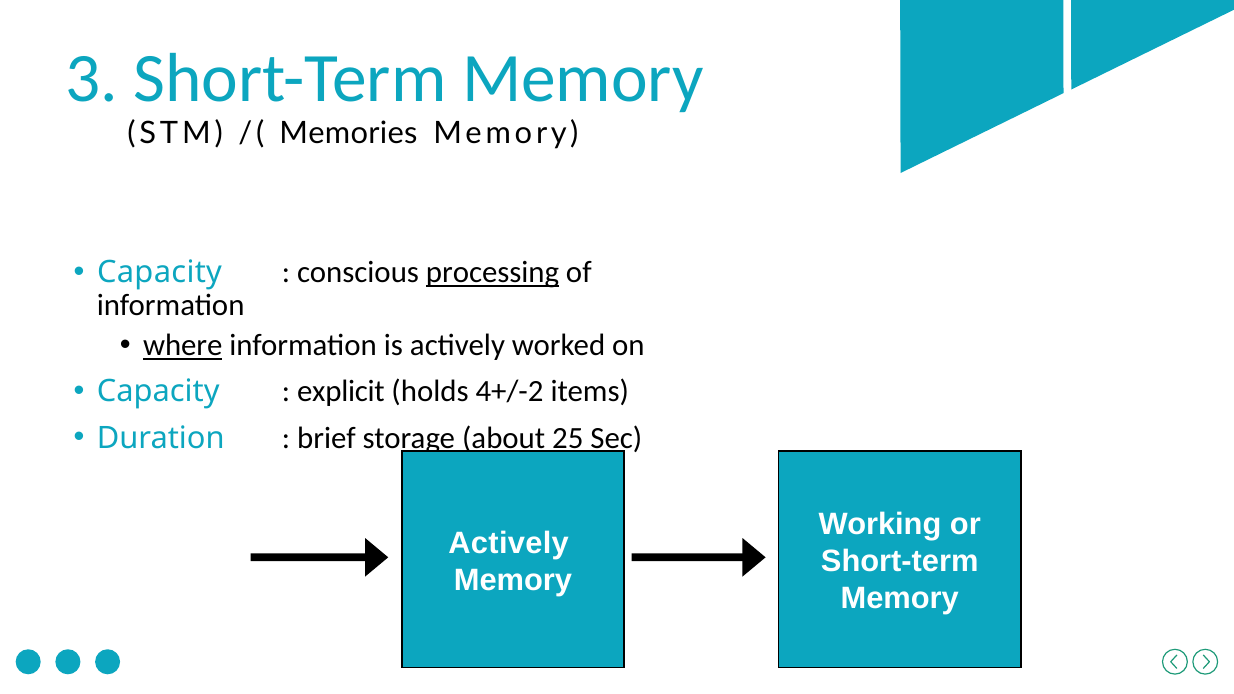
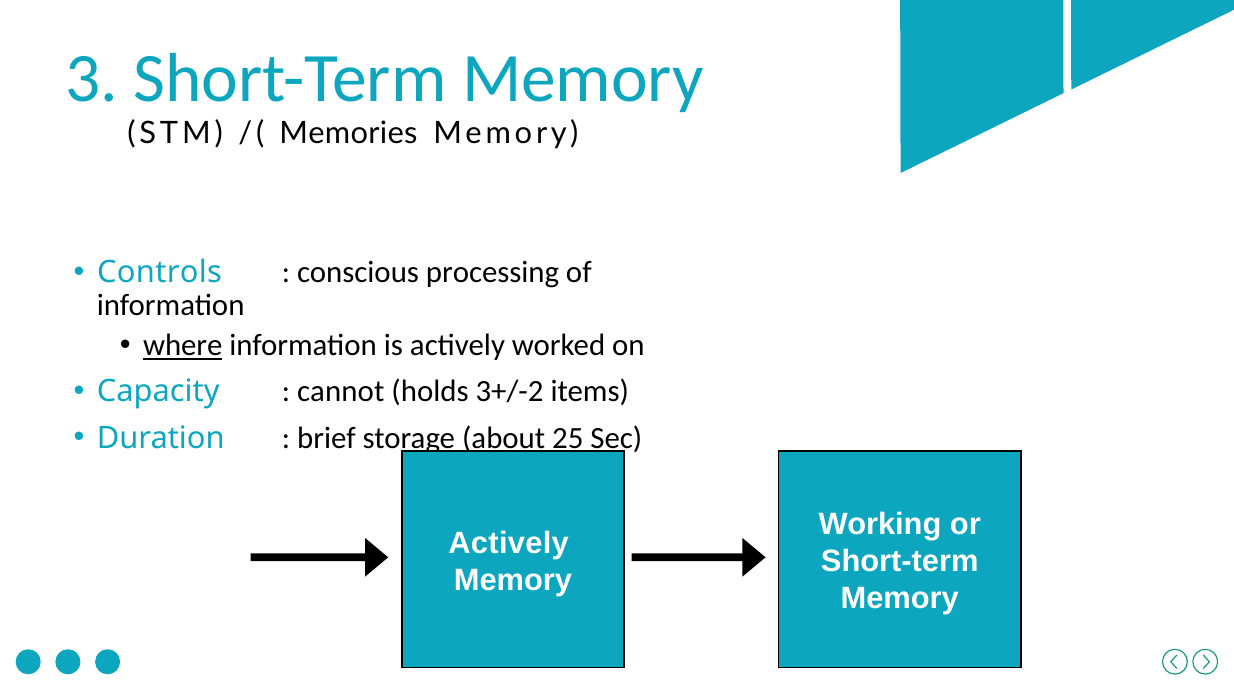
Capacity: Capacity -> Controls (160, 273)
processing underline: present -> none (493, 273)
explicit: explicit -> cannot (341, 392)
4+/-2: 4+/-2 -> 3+/-2 (510, 392)
